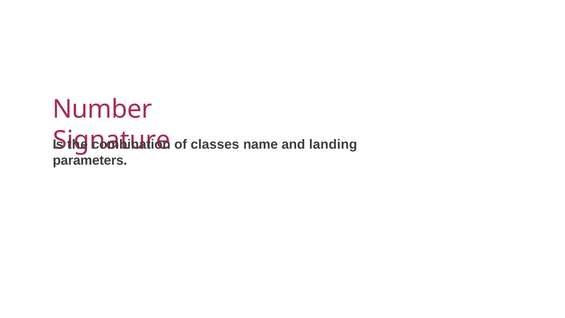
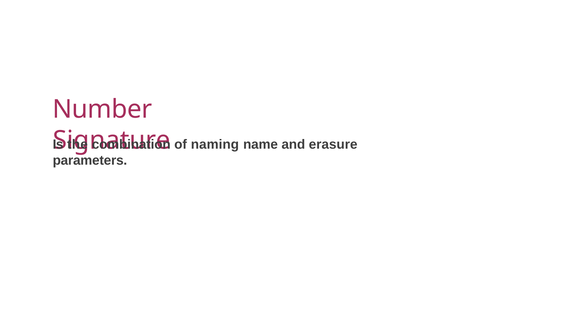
classes: classes -> naming (215, 144)
landing: landing -> erasure (333, 144)
